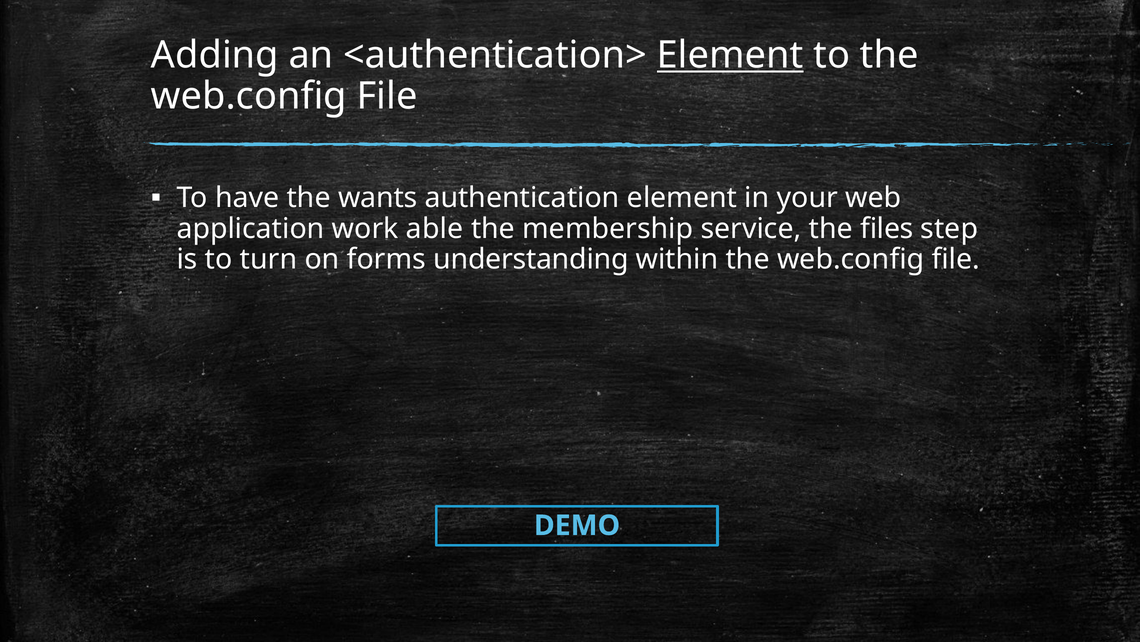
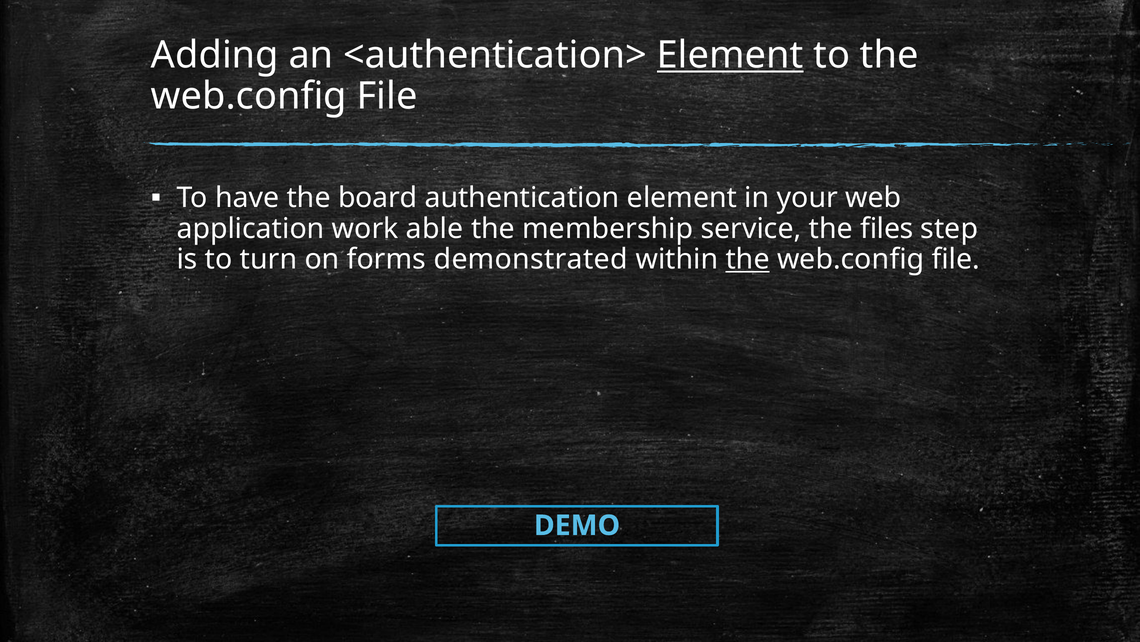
wants: wants -> board (378, 198)
understanding: understanding -> demonstrated (531, 259)
the underline: none -> present (748, 259)
